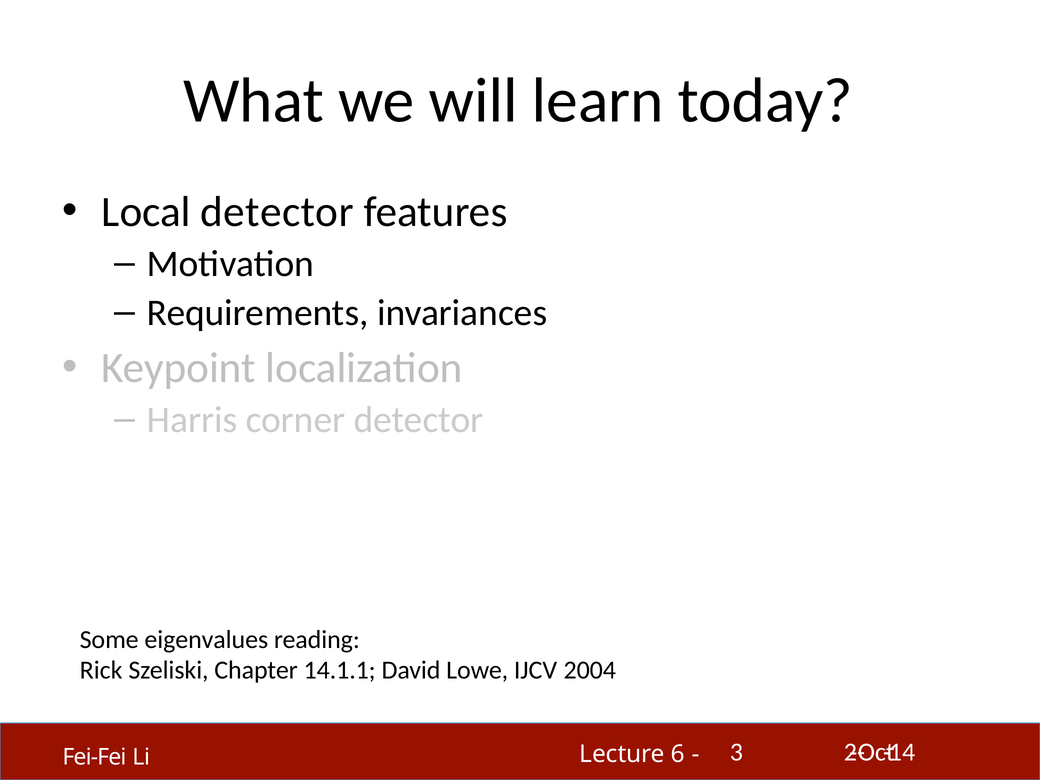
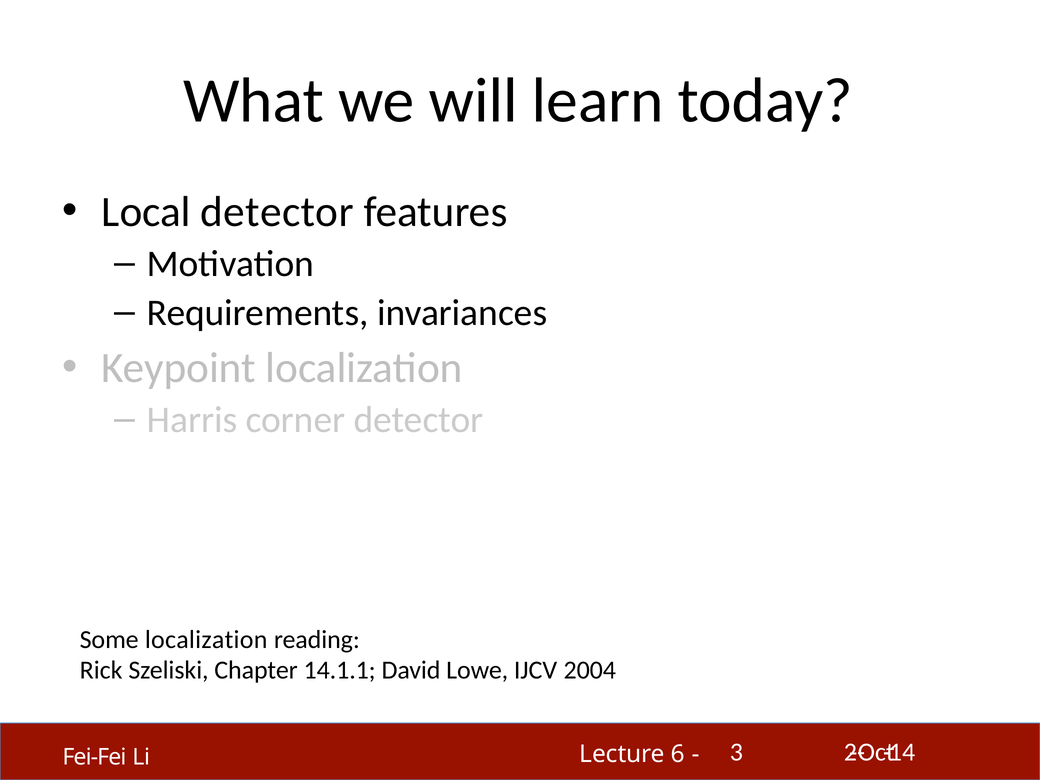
Some eigenvalues: eigenvalues -> localization (206, 640)
